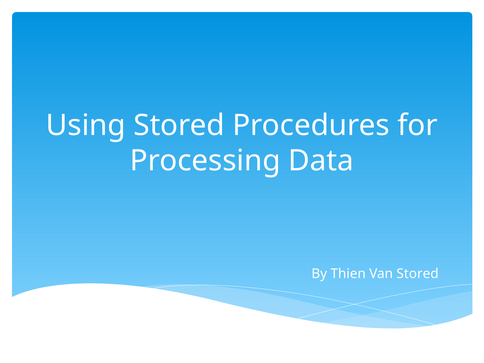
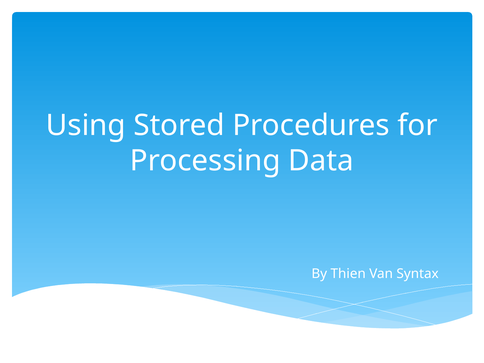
Van Stored: Stored -> Syntax (418, 274)
